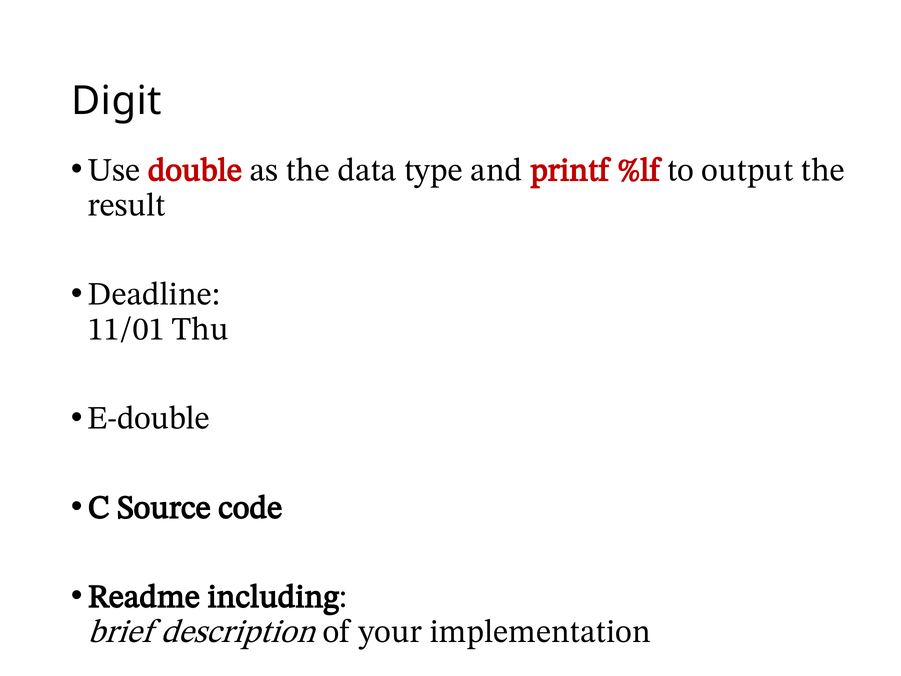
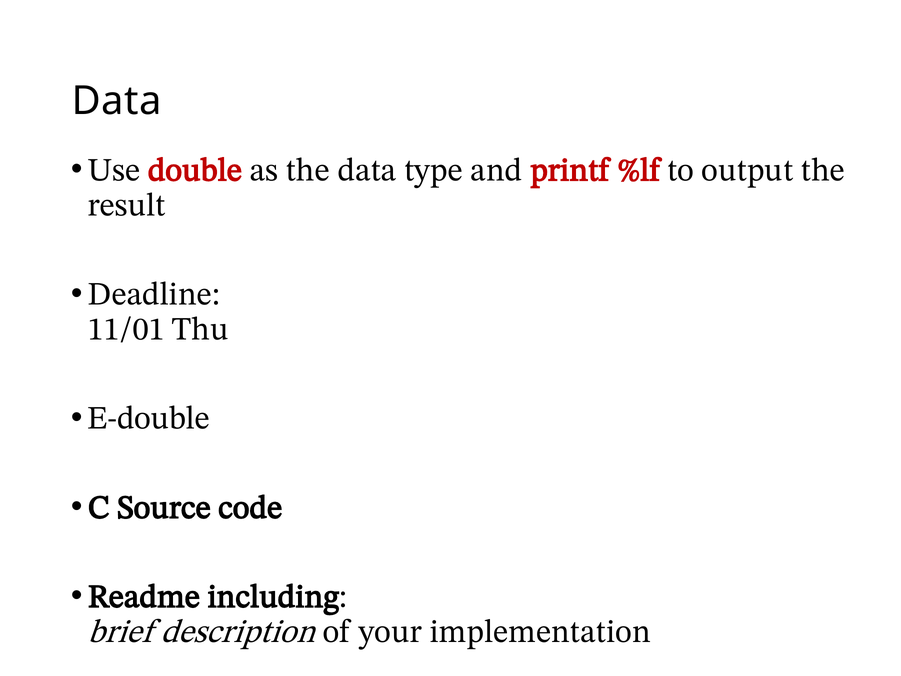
Digit: Digit -> Data (117, 101)
